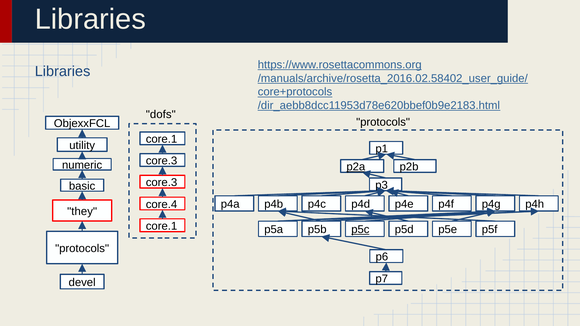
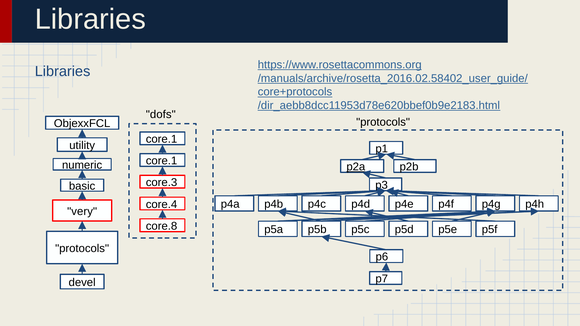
core.3: core.3 -> core.1 (162, 161)
they: they -> very (82, 211)
core.1: core.1 -> core.8 (162, 226)
p5c underline: present -> none (360, 230)
